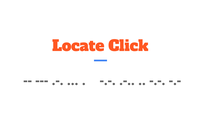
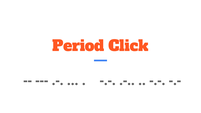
Locate: Locate -> Period (78, 46)
